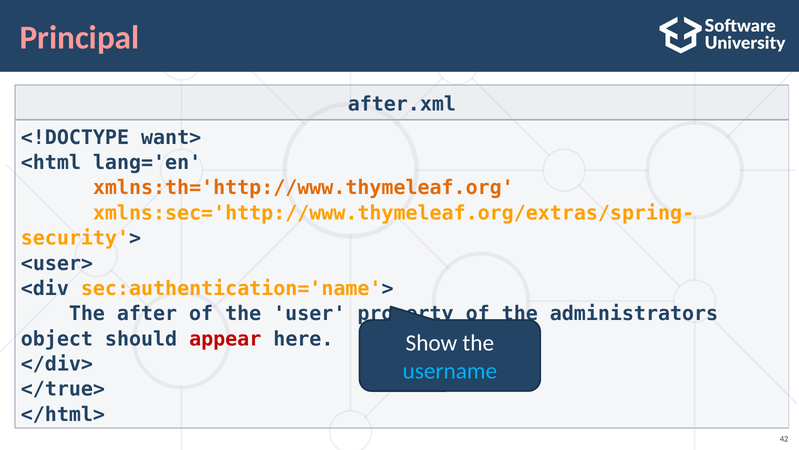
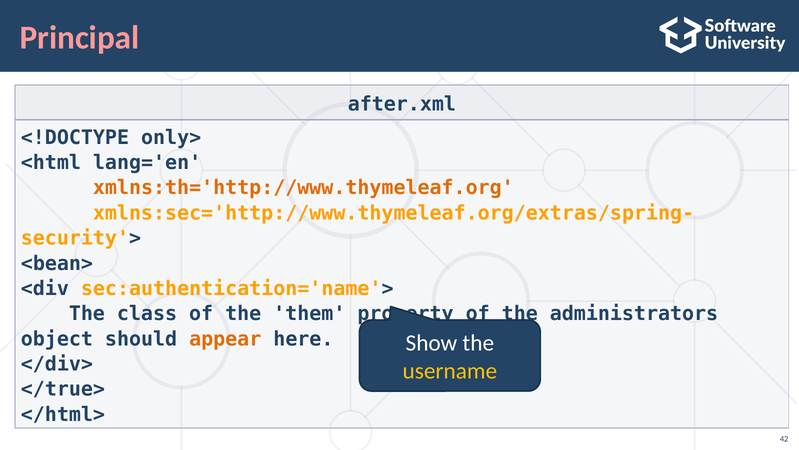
want>: want> -> only> (171, 137)
<user>: <user> -> <bean> (57, 263)
after: after -> class (147, 313)
user: user -> them (309, 313)
appear colour: red -> orange (225, 339)
username colour: light blue -> yellow (450, 371)
